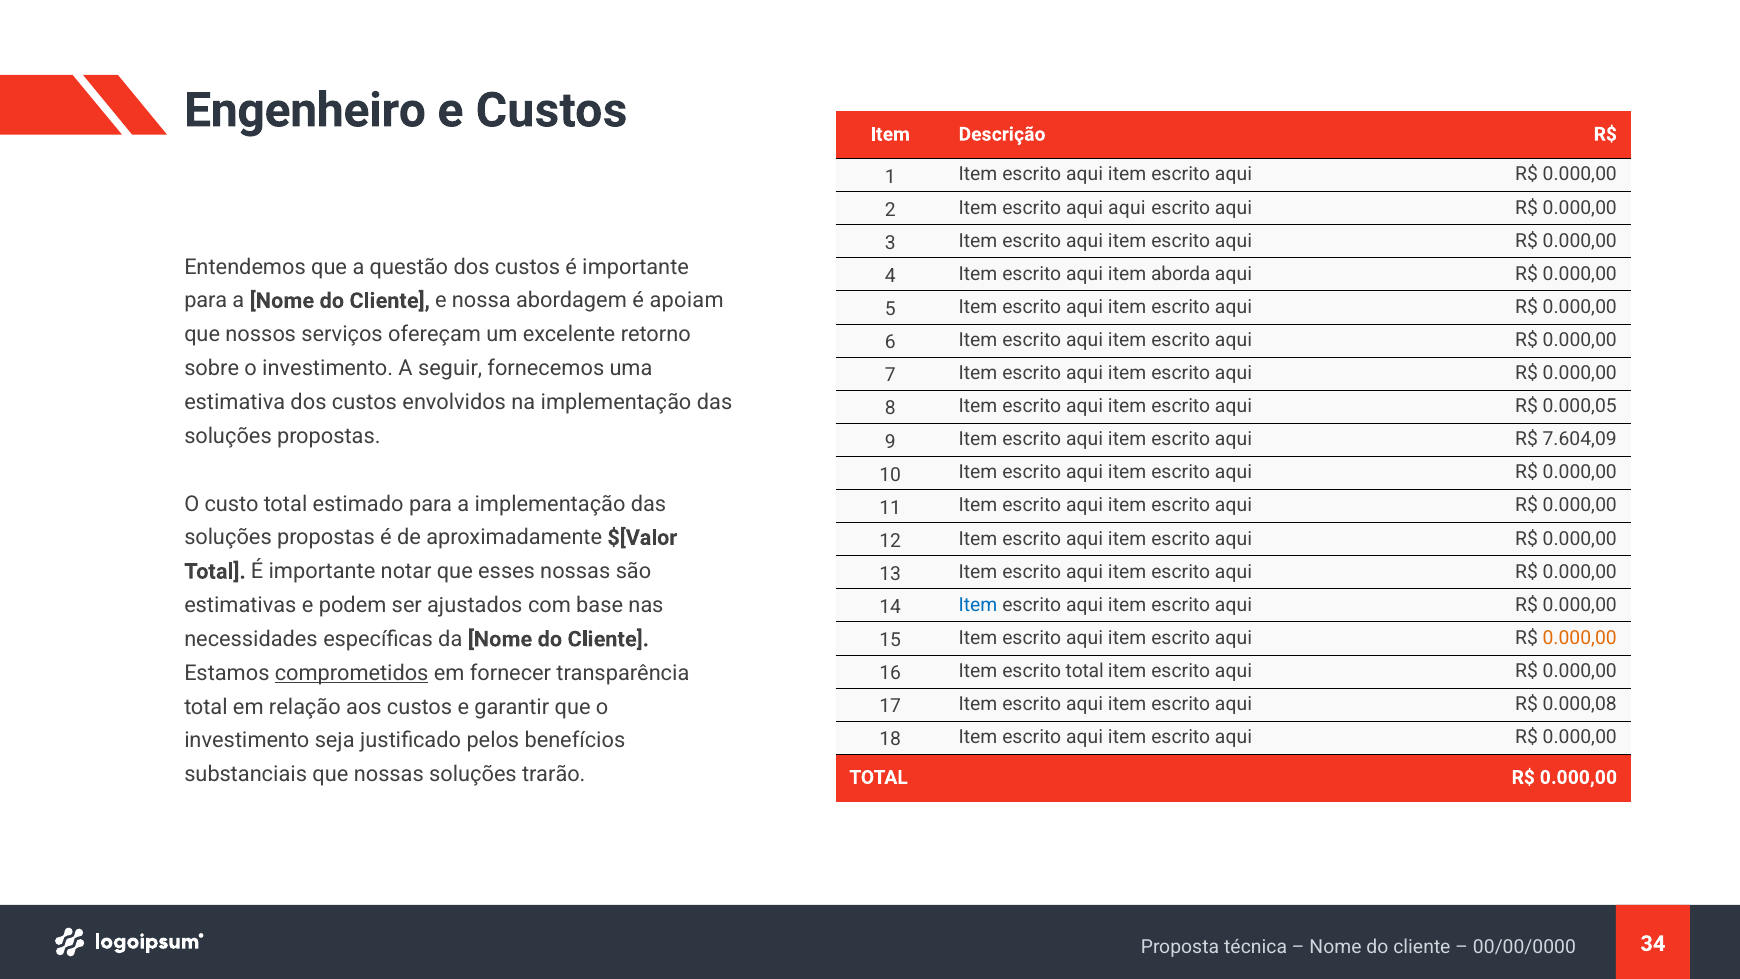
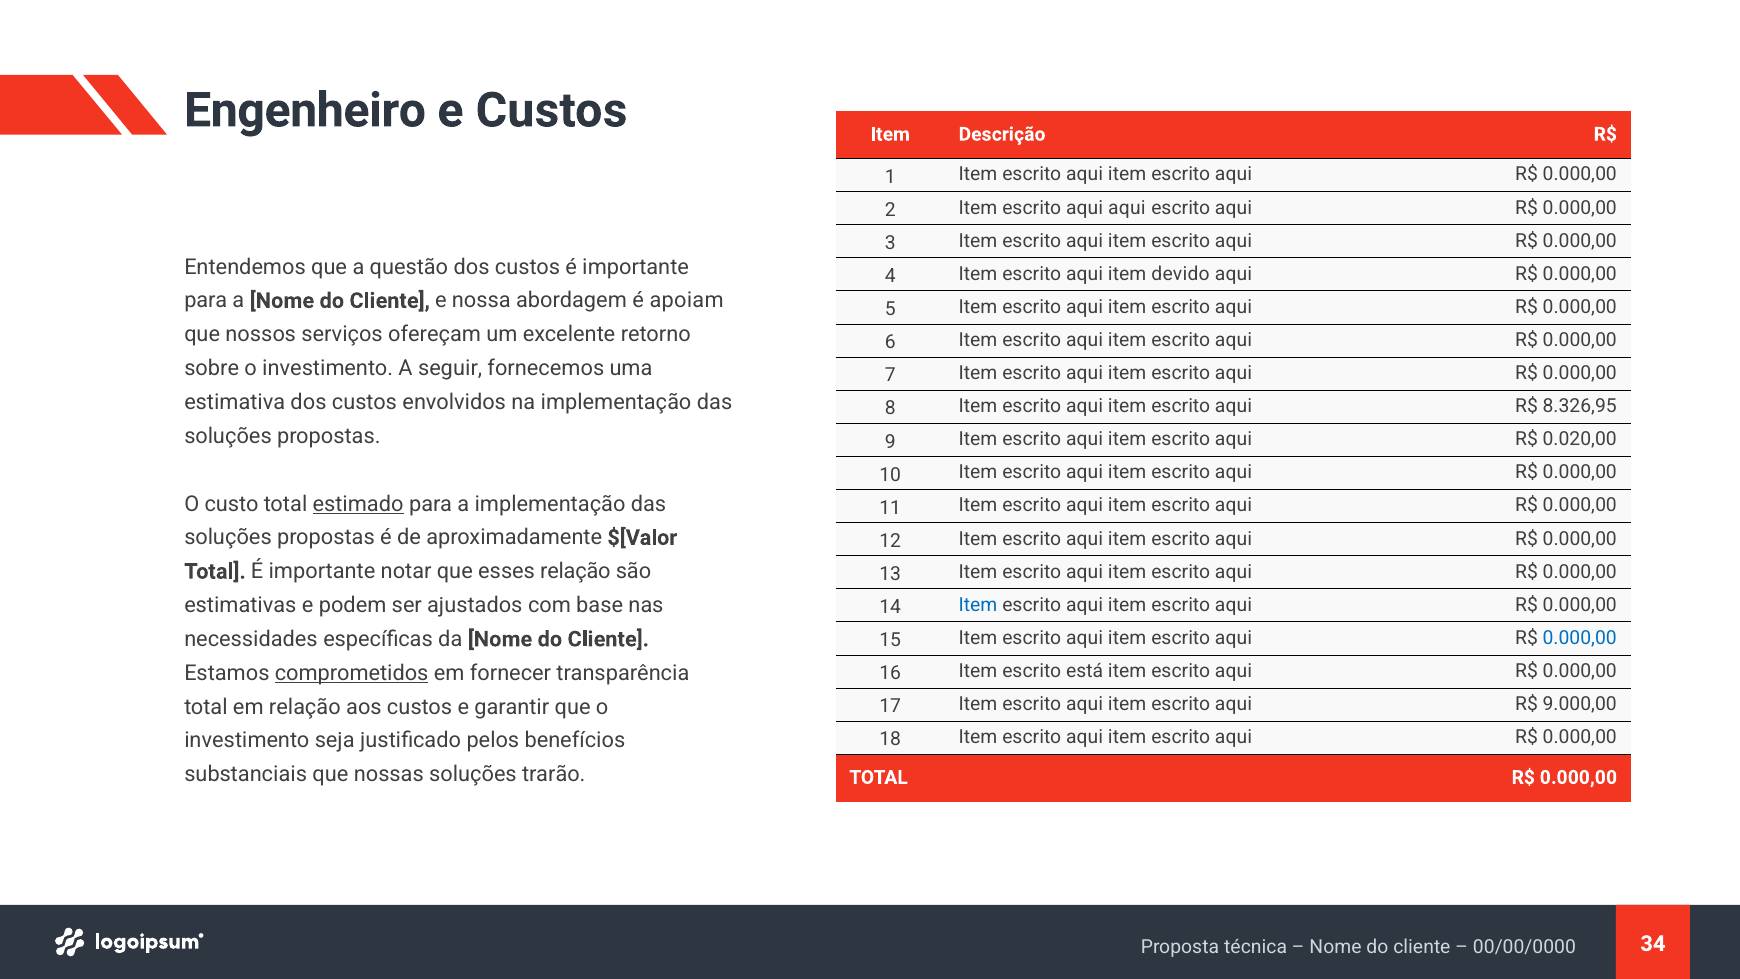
aborda: aborda -> devido (1181, 274)
0.000,05: 0.000,05 -> 8.326,95 (1580, 406)
7.604,09: 7.604,09 -> 0.020,00 (1580, 439)
estimado underline: none -> present (358, 504)
esses nossas: nossas -> relação (575, 571)
0.000,00 colour: orange -> blue (1580, 638)
escrito total: total -> está (1085, 671)
0.000,08: 0.000,08 -> 9.000,00 (1580, 704)
